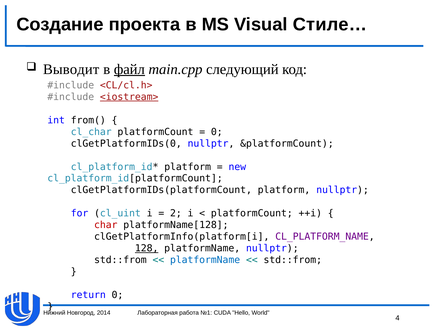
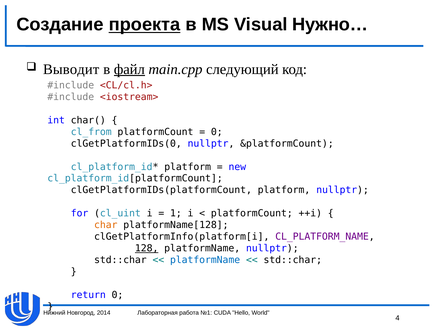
проекта underline: none -> present (145, 25)
Стиле…: Стиле… -> Нужно… (330, 25)
<iostream> underline: present -> none (129, 97)
from(: from( -> char( (88, 120)
cl_char: cl_char -> cl_from (91, 132)
2: 2 -> 1 (176, 214)
char colour: red -> orange (106, 225)
std::from: std::from -> std::char (120, 260)
std::from: std::from -> std::char (293, 260)
